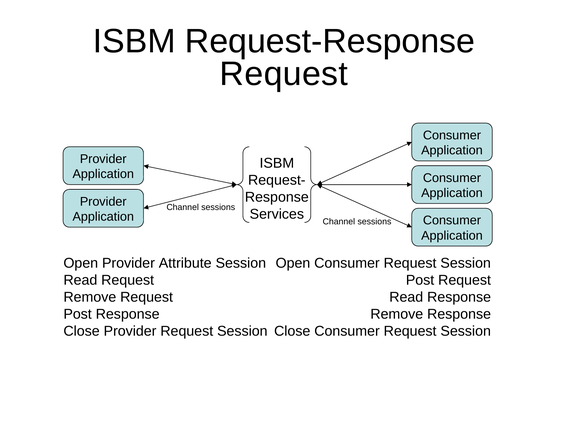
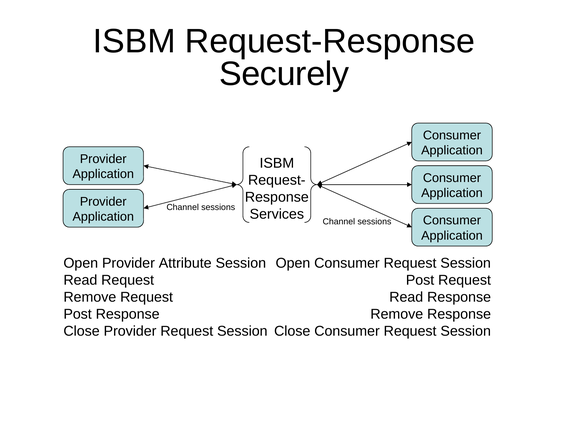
Request: Request -> Securely (284, 74)
